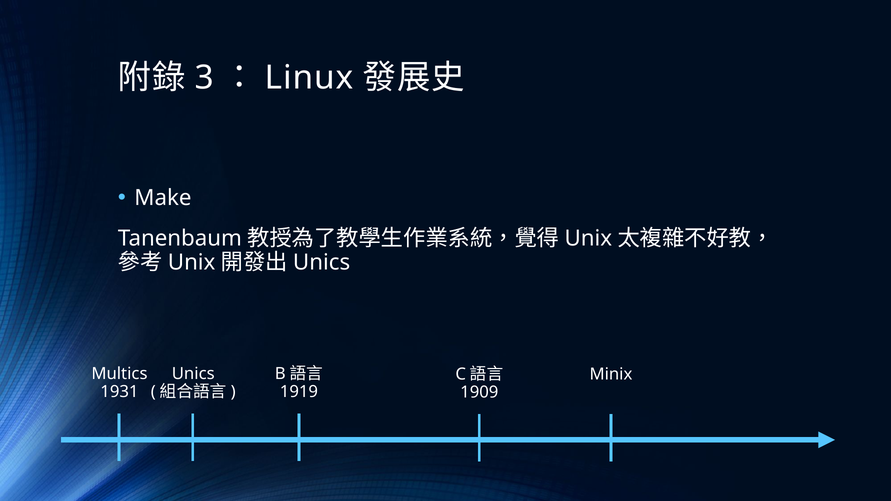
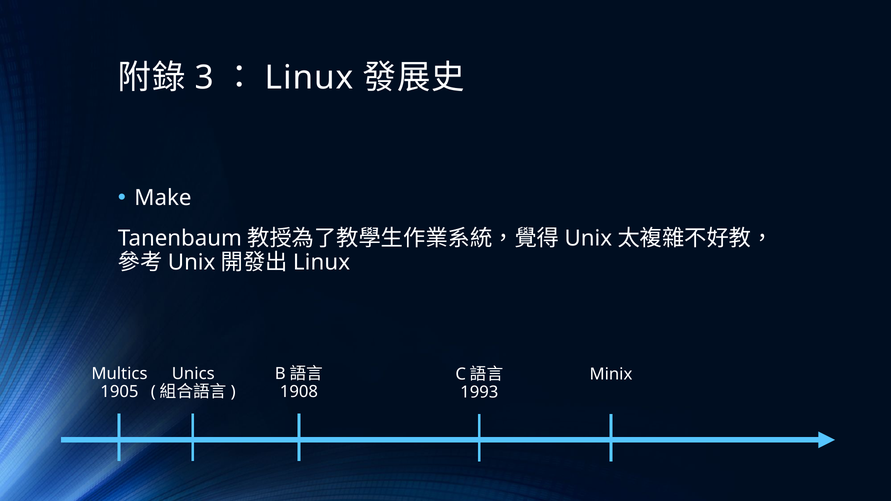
Unics: Unics -> Linux (322, 263)
1931: 1931 -> 1905 (119, 392)
1919: 1919 -> 1908 (299, 392)
1909: 1909 -> 1993 (479, 392)
